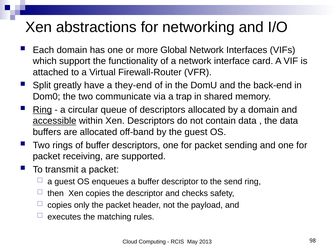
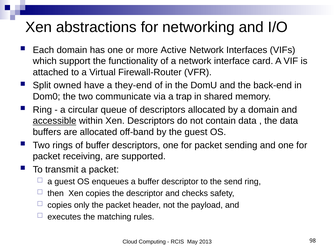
Global: Global -> Active (174, 50)
greatly: greatly -> owned (67, 85)
Ring underline: present -> none (42, 110)
